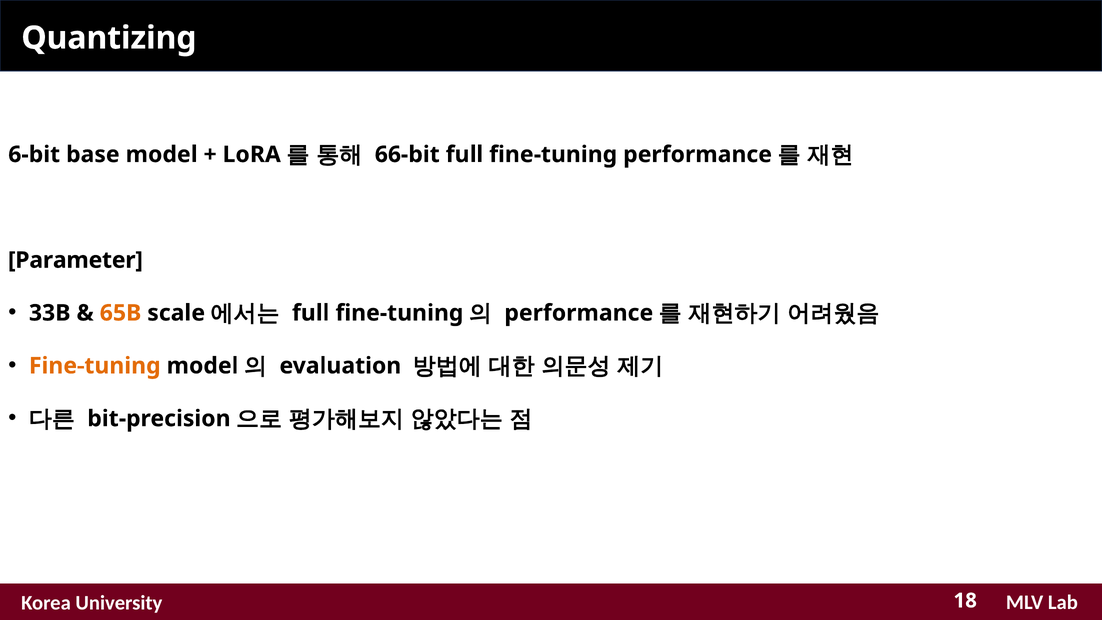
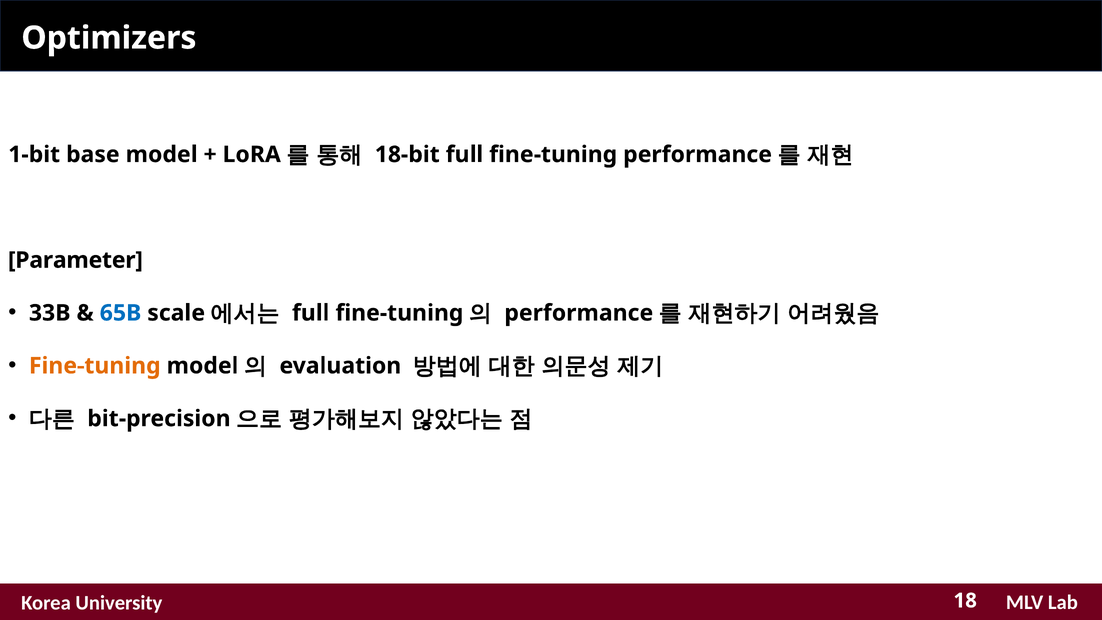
Quantizing: Quantizing -> Optimizers (109, 38)
6-bit: 6-bit -> 1-bit (34, 154)
66-bit: 66-bit -> 18-bit (407, 154)
65B colour: orange -> blue (121, 313)
